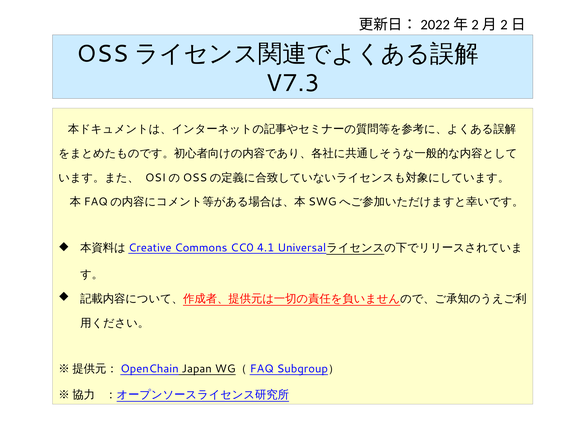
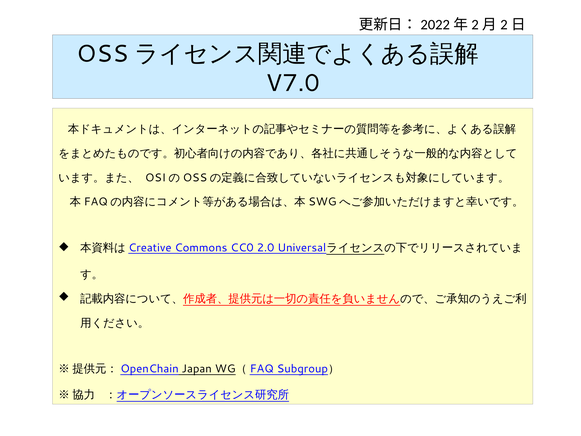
V7.3: V7.3 -> V7.0 (293, 83)
4.1: 4.1 -> 2.0 (266, 248)
